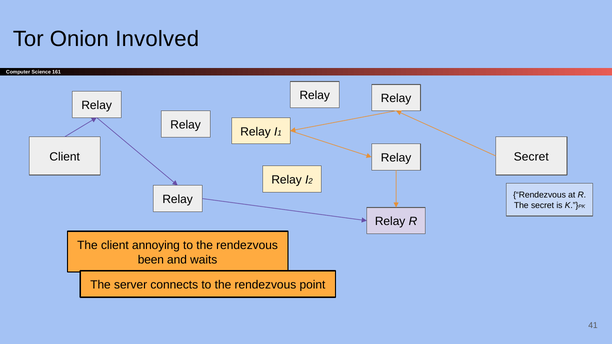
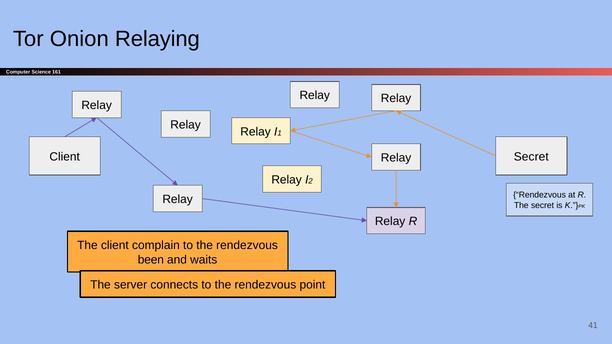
Involved: Involved -> Relaying (157, 39)
annoying: annoying -> complain (156, 245)
